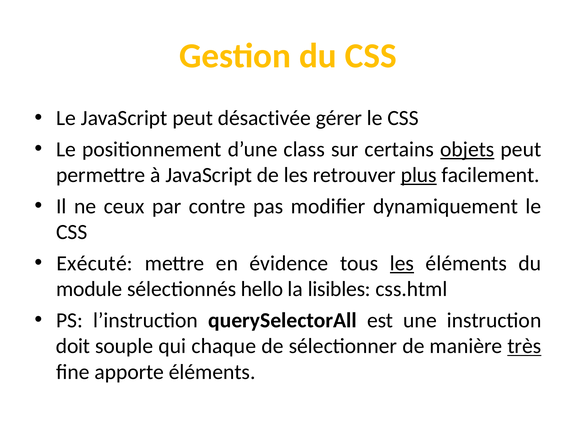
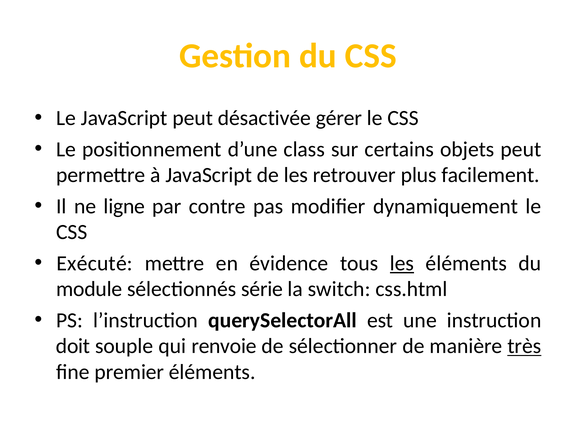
objets underline: present -> none (467, 149)
plus underline: present -> none (419, 175)
ceux: ceux -> ligne (124, 206)
hello: hello -> série (262, 289)
lisibles: lisibles -> switch (339, 289)
chaque: chaque -> renvoie (224, 346)
apporte: apporte -> premier (129, 372)
